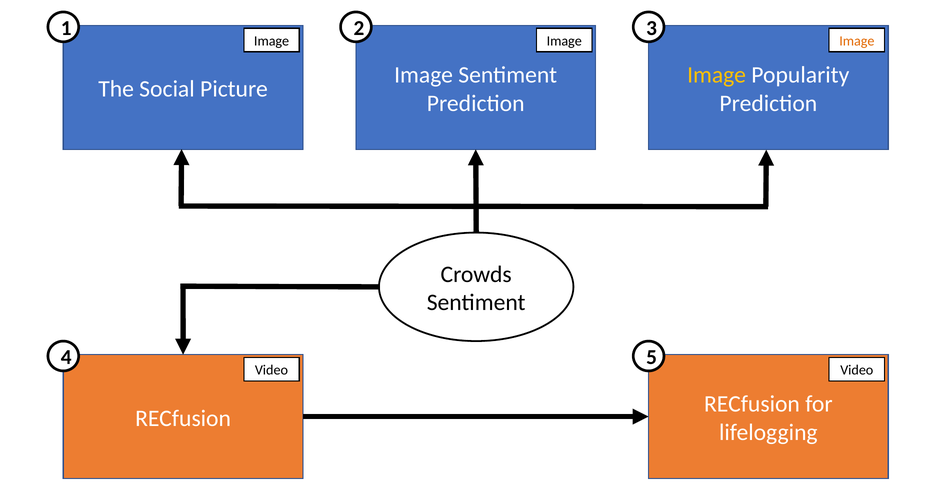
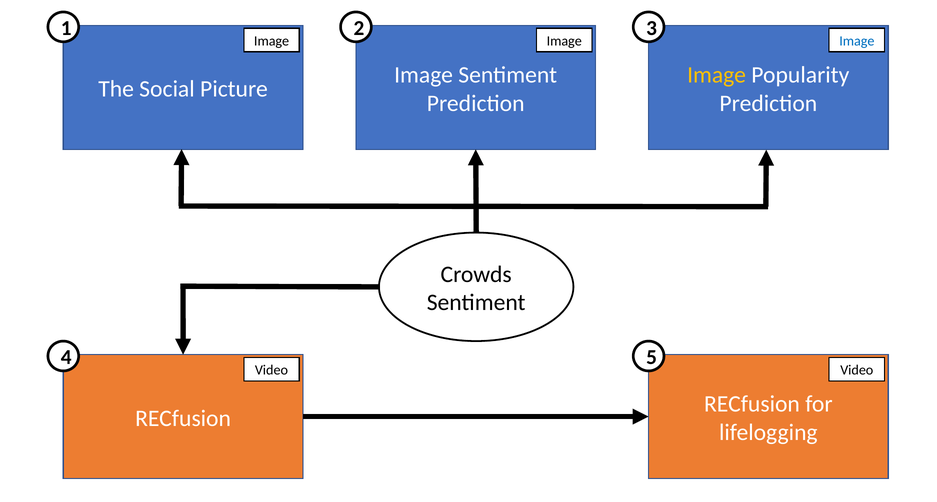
Image colour: orange -> blue (857, 41)
